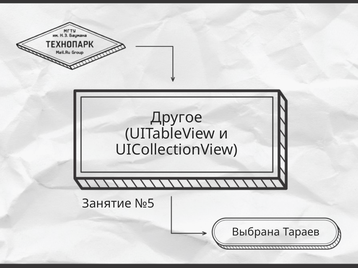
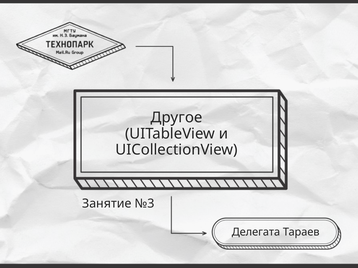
№5: №5 -> №3 (144, 204)
Выбрана: Выбрана -> Делегата (256, 232)
